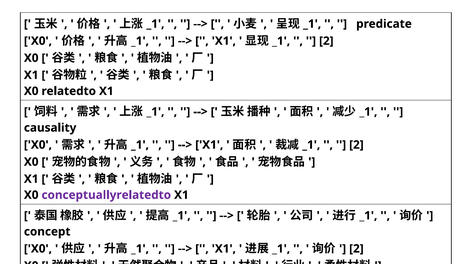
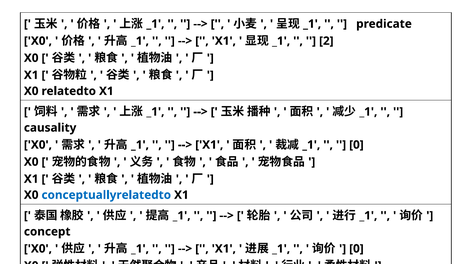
2: 2 -> 0 (356, 145)
conceptuallyrelatedto colour: purple -> blue (106, 195)
2: 2 -> 0 (356, 249)
